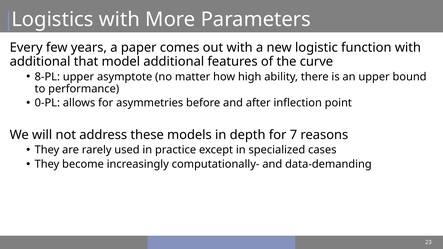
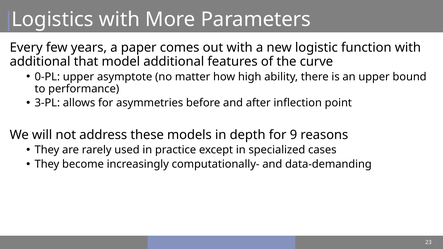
8-PL: 8-PL -> 0-PL (47, 77)
0-PL: 0-PL -> 3-PL (47, 103)
7: 7 -> 9 (293, 135)
